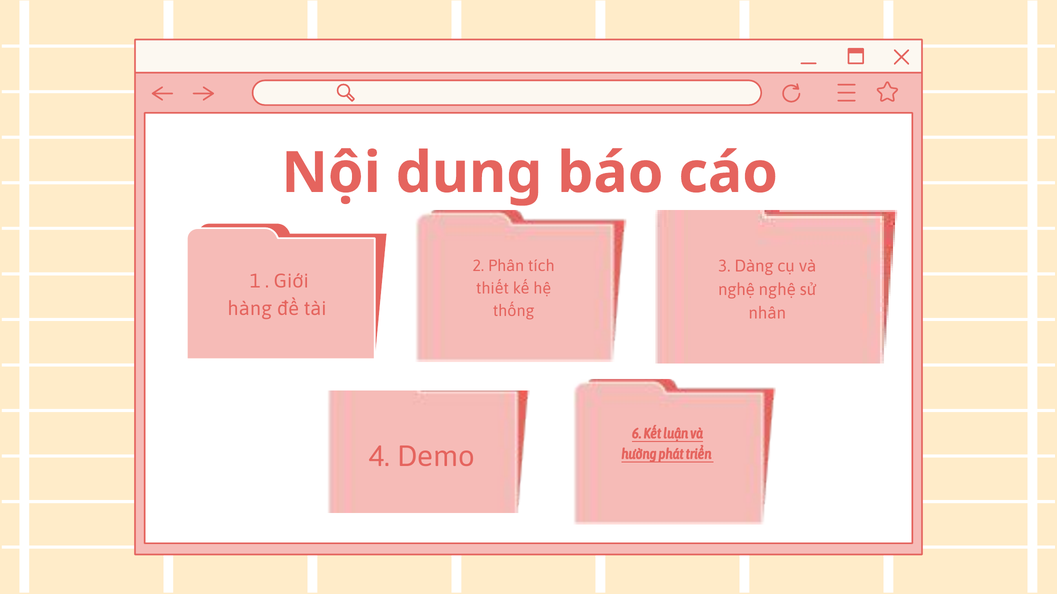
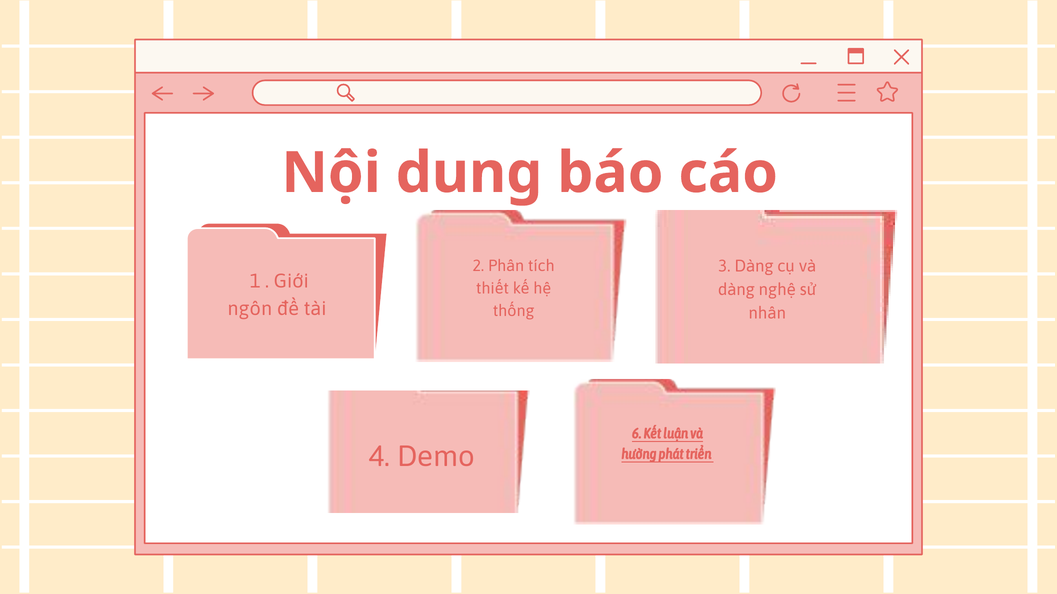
nghệ: nghệ -> dàng (736, 290)
hàng: hàng -> ngôn (250, 309)
